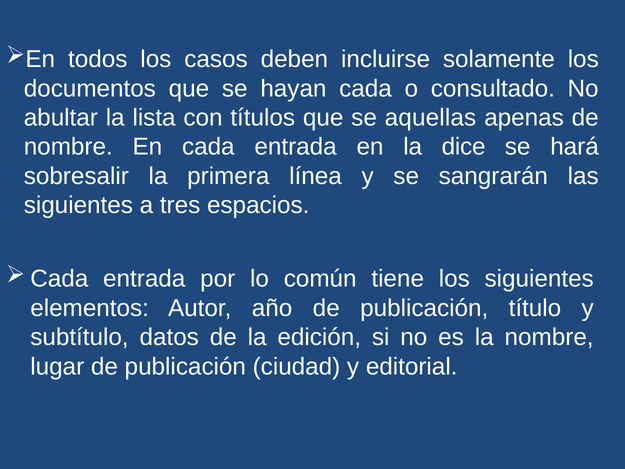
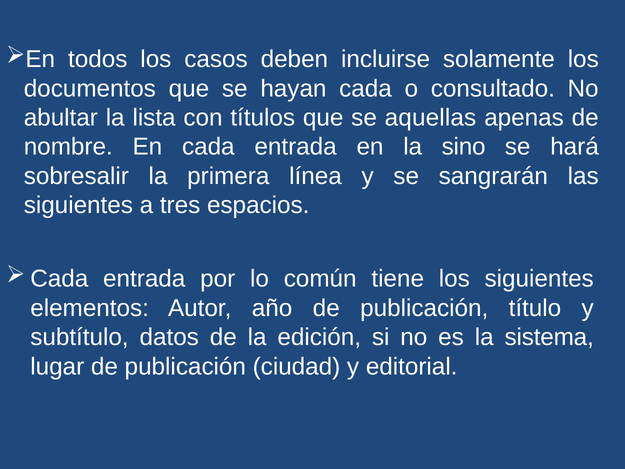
dice: dice -> sino (464, 147)
la nombre: nombre -> sistema (549, 337)
